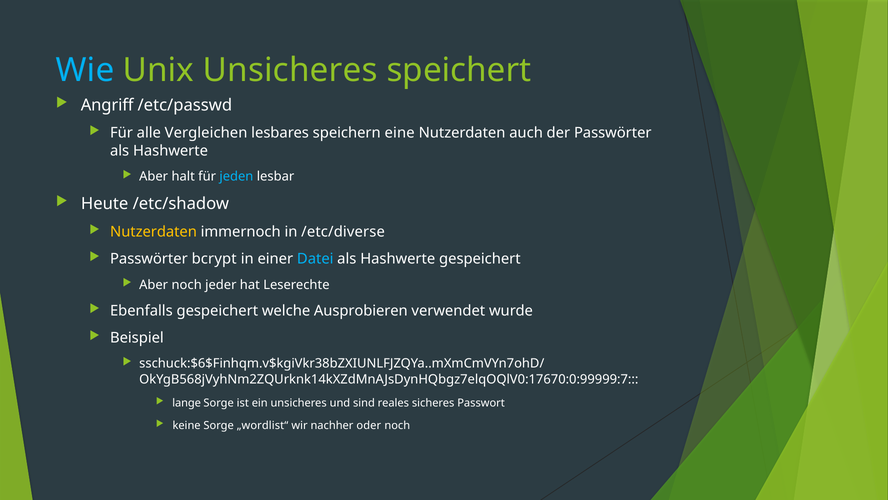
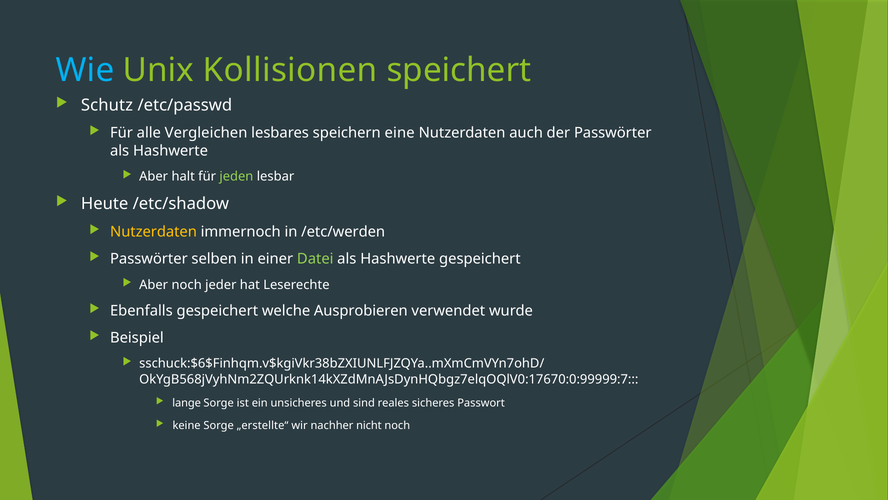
Unix Unsicheres: Unsicheres -> Kollisionen (290, 70)
Angriff: Angriff -> Schutz (107, 105)
jeden colour: light blue -> light green (236, 176)
/etc/diverse: /etc/diverse -> /etc/werden (343, 232)
bcrypt: bcrypt -> selben (214, 259)
Datei colour: light blue -> light green (315, 259)
„wordlist“: „wordlist“ -> „erstellte“ (263, 425)
oder: oder -> nicht (369, 425)
